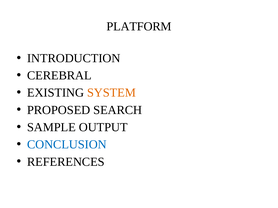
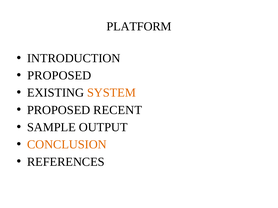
CEREBRAL: CEREBRAL -> PROPOSED (59, 76)
SEARCH: SEARCH -> RECENT (118, 110)
CONCLUSION colour: blue -> orange (67, 145)
